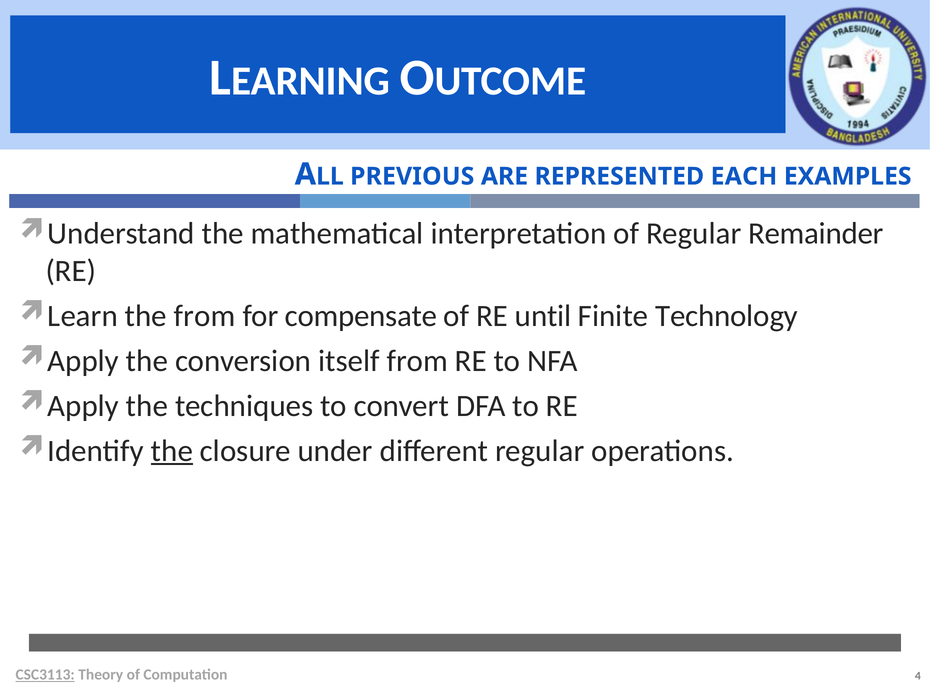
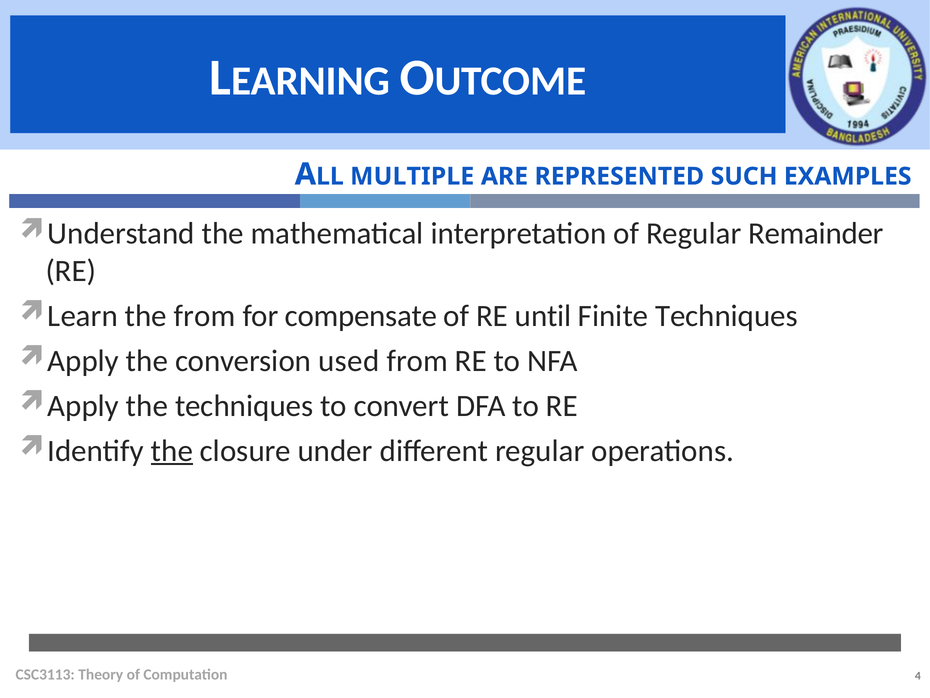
PREVIOUS: PREVIOUS -> MULTIPLE (412, 176)
EACH: EACH -> SUCH (744, 176)
Finite Technology: Technology -> Techniques (726, 316)
itself: itself -> used (349, 361)
CSC3113 underline: present -> none (45, 674)
